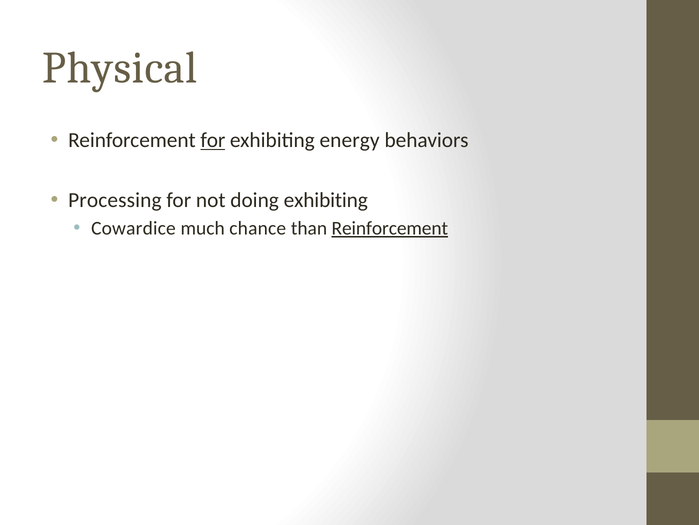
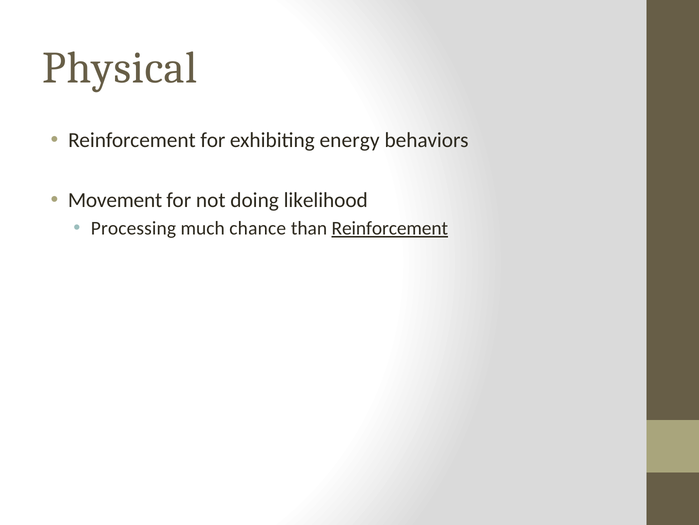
for underline: present -> none (213, 140)
Processing: Processing -> Movement (115, 200)
doing exhibiting: exhibiting -> likelihood (326, 200)
Cowardice: Cowardice -> Processing (133, 228)
